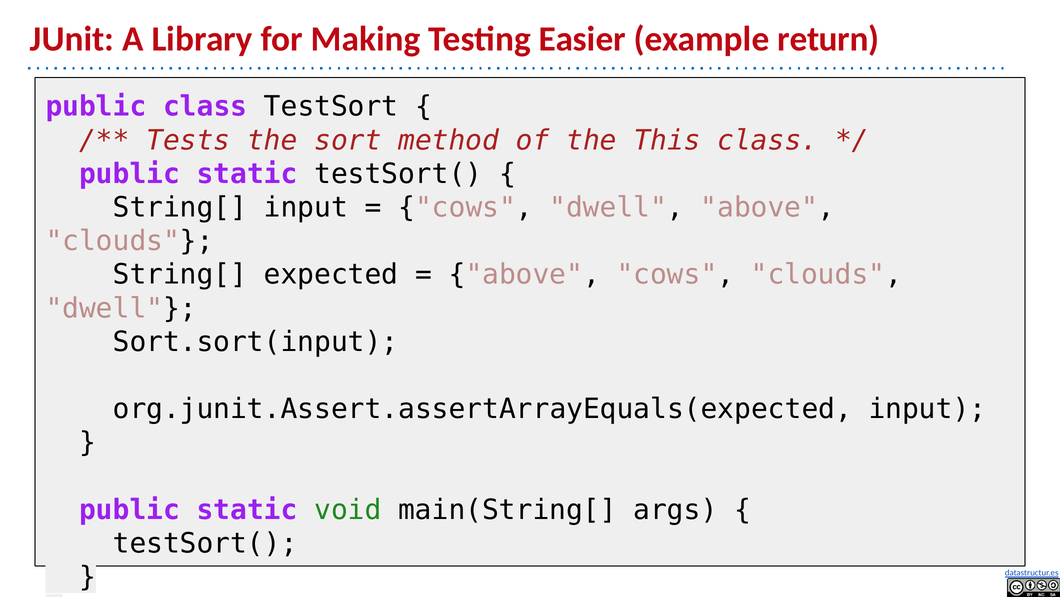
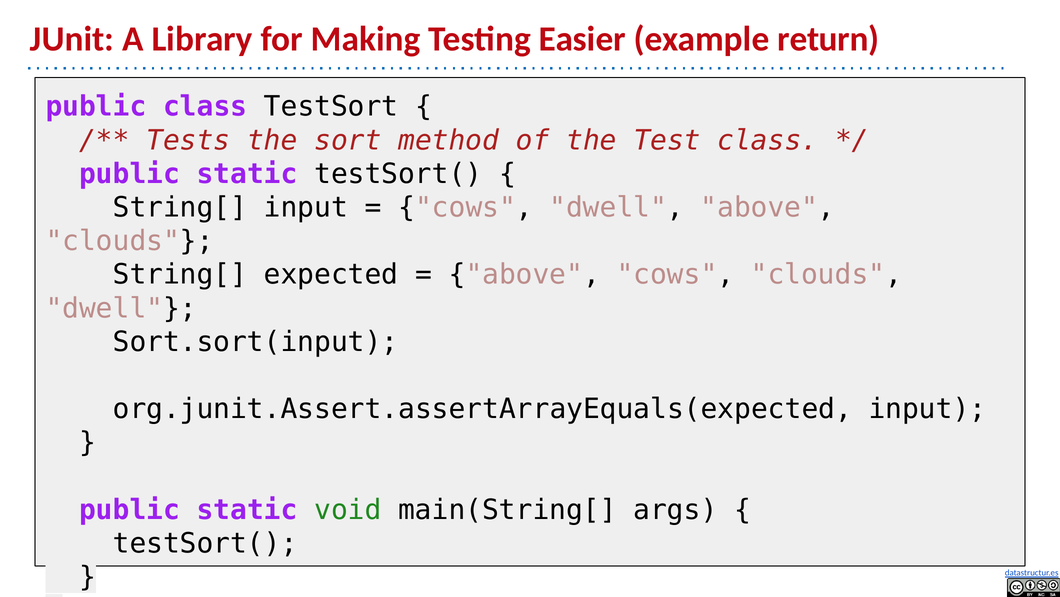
This: This -> Test (667, 140)
